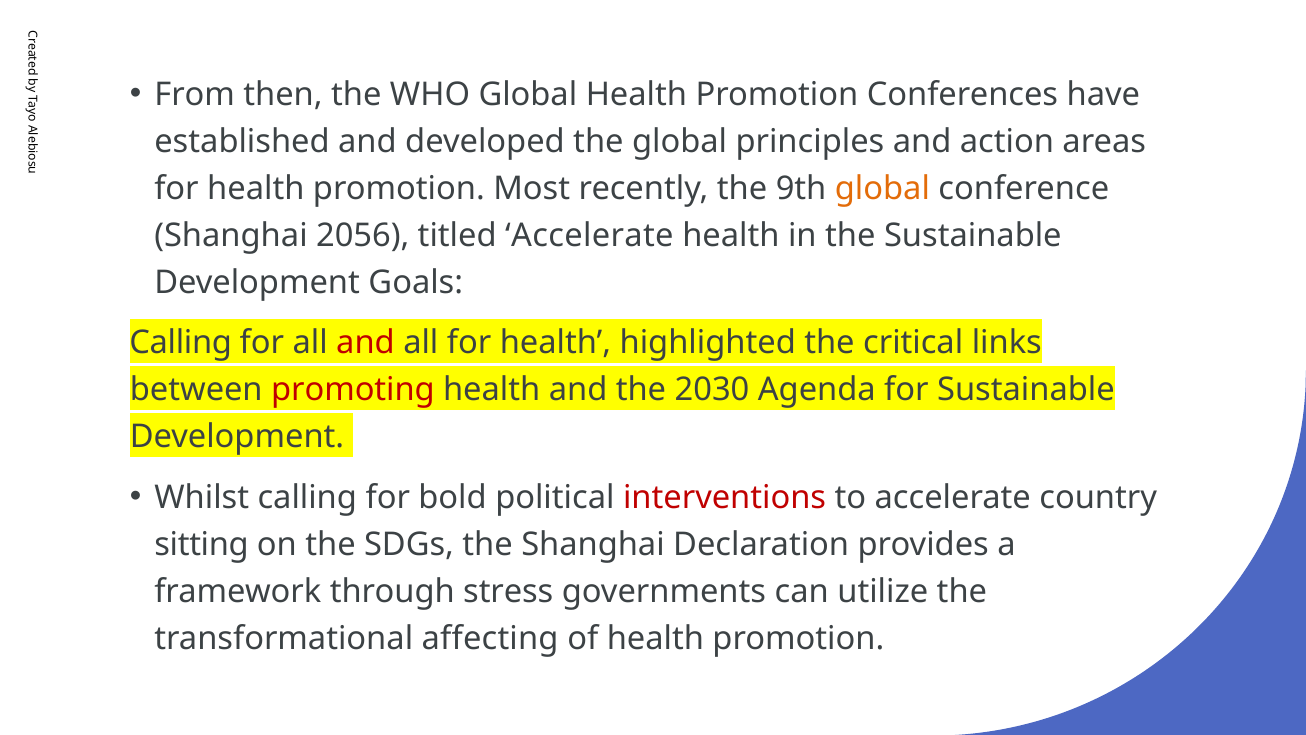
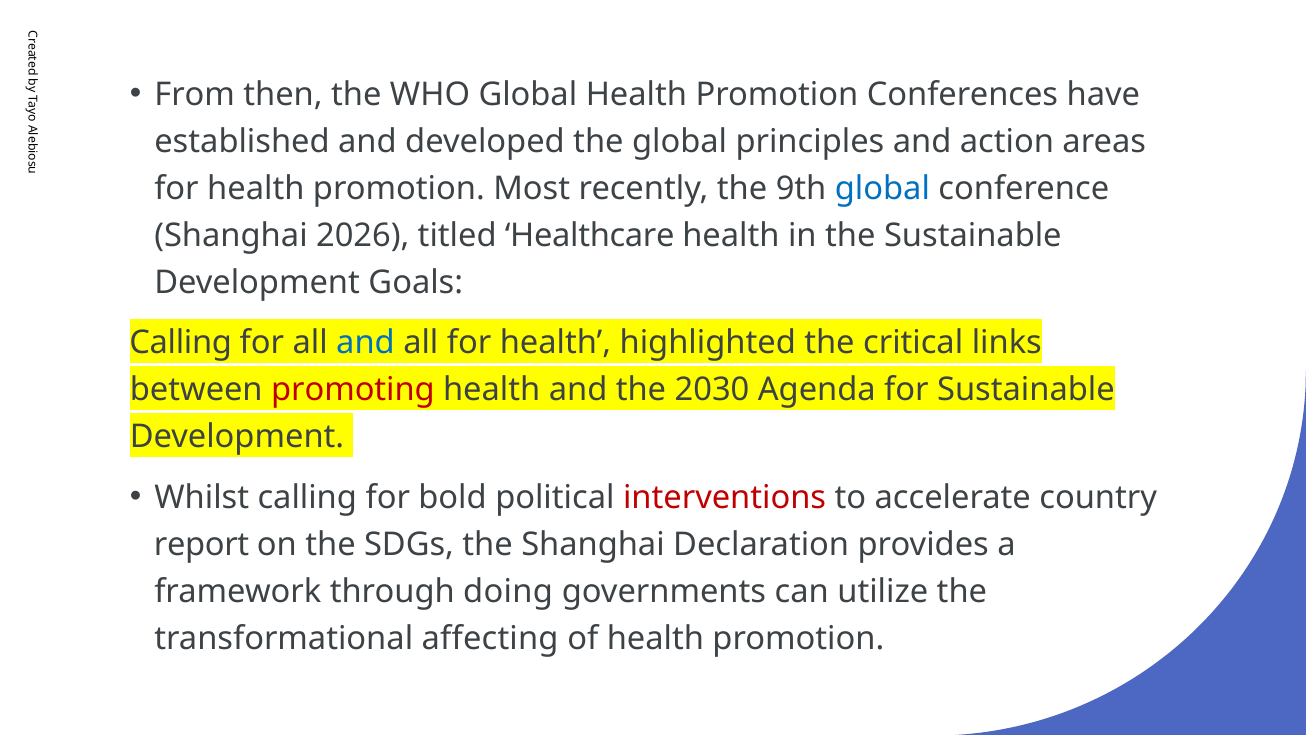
global colour: orange -> blue (882, 188)
2056: 2056 -> 2026 (363, 235)
titled Accelerate: Accelerate -> Healthcare (590, 235)
and colour: red -> blue (366, 343)
sitting: sitting -> report (202, 545)
stress: stress -> doing (508, 592)
